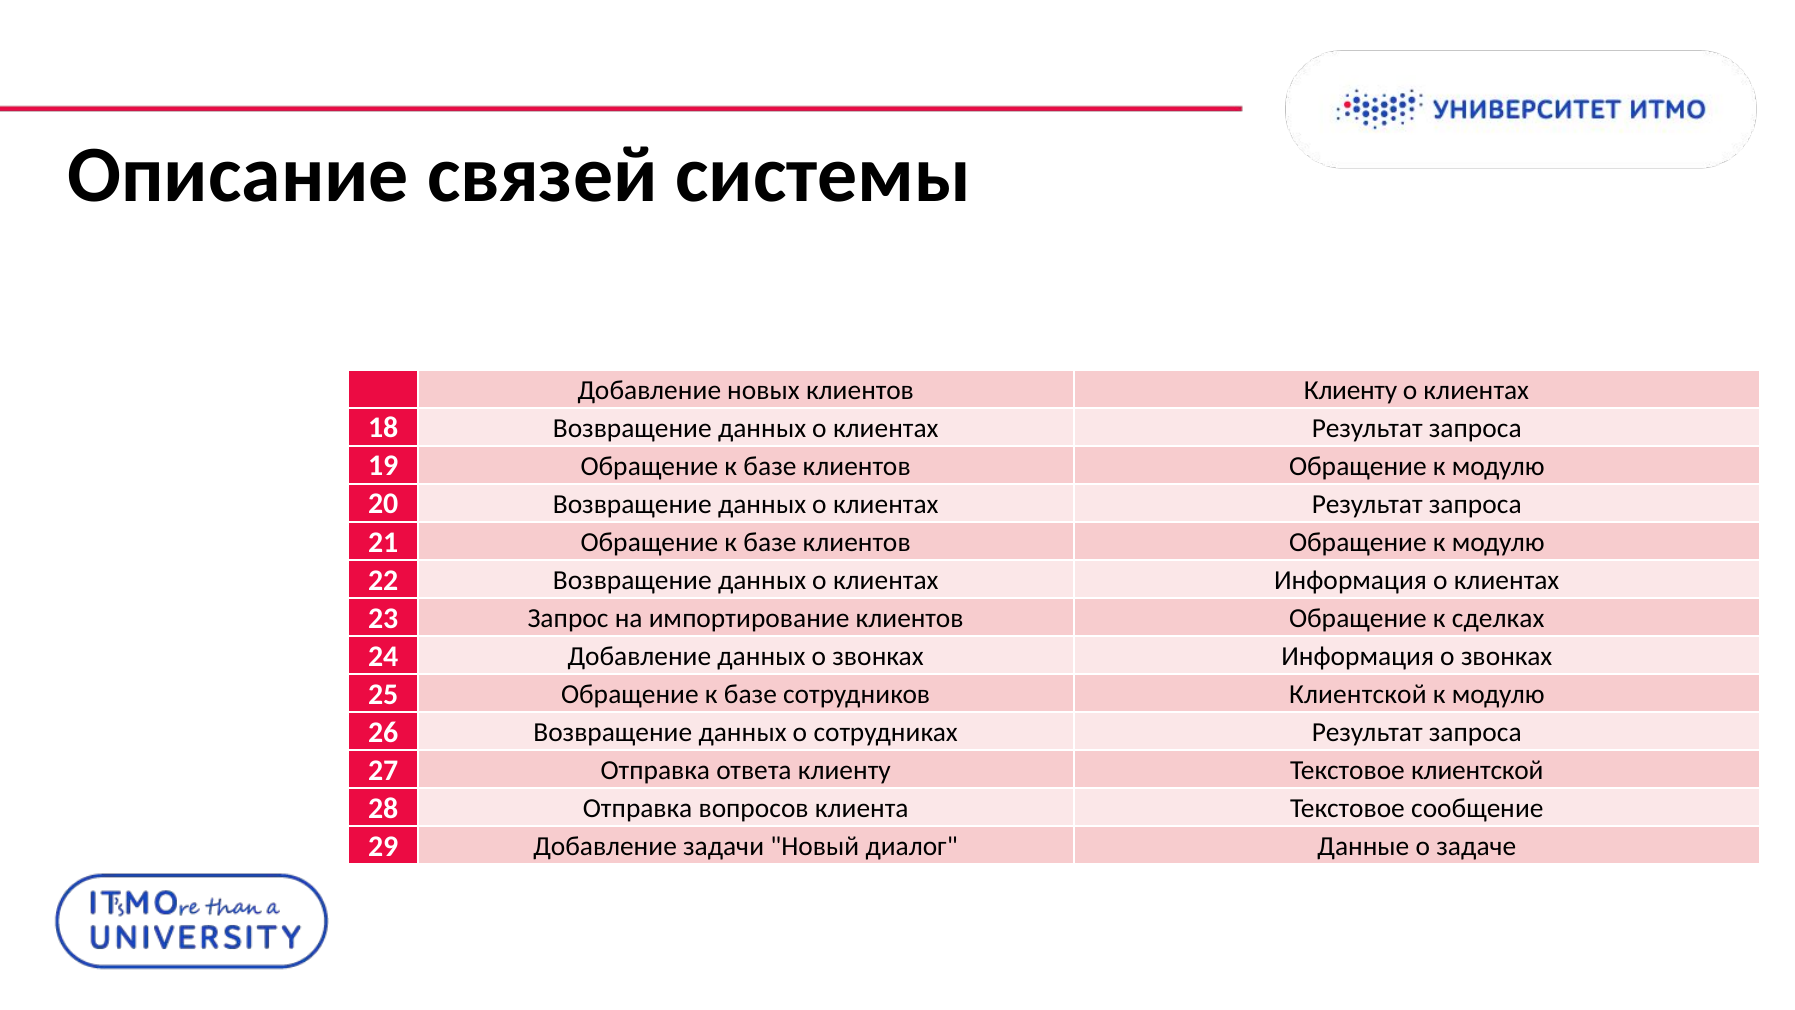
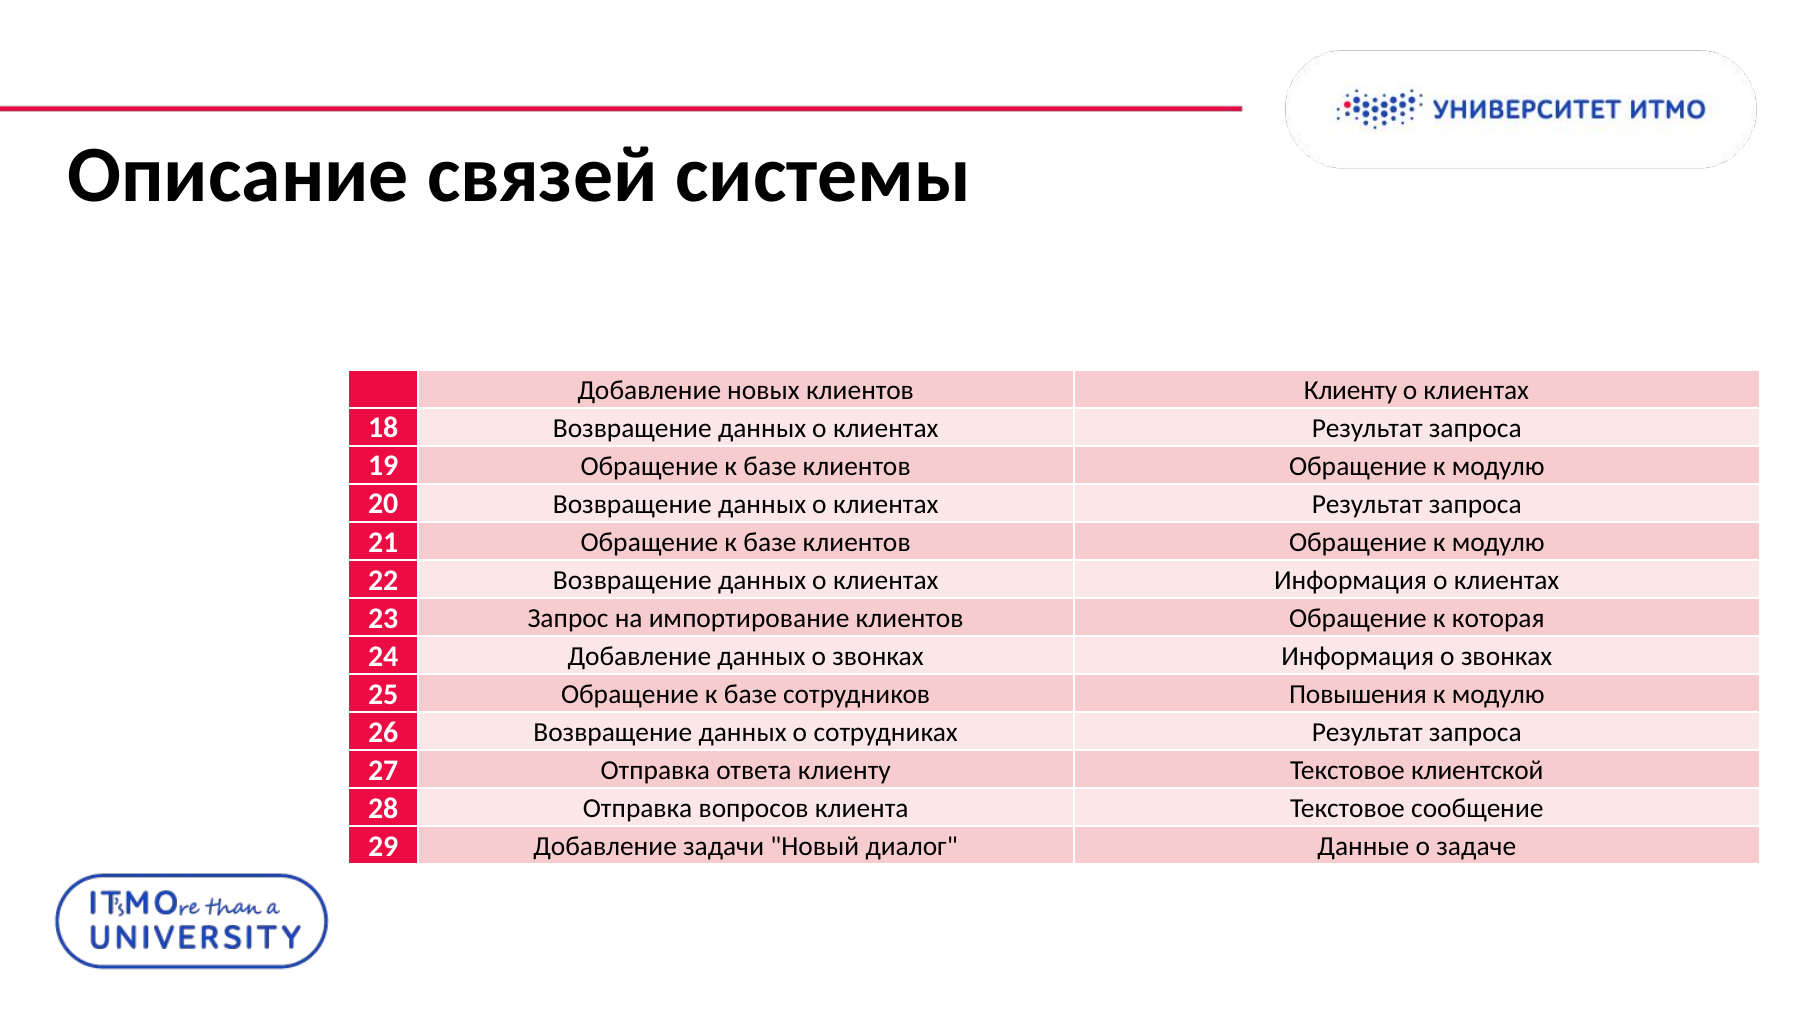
сделках: сделках -> которая (1498, 618)
сотрудников Клиентской: Клиентской -> Повышения (1358, 694)
